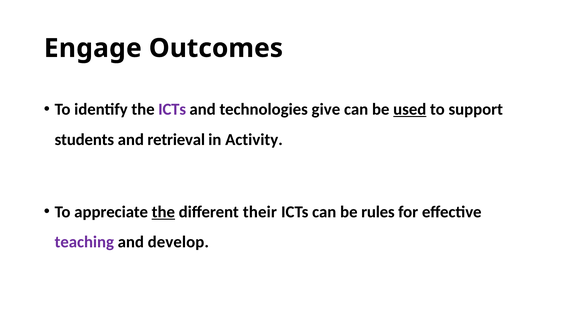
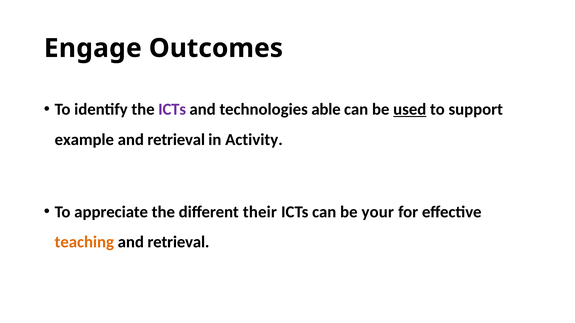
give: give -> able (326, 110)
students: students -> example (84, 140)
the underline: present -> none (163, 212)
rules: rules -> your (378, 212)
teaching colour: purple -> orange (84, 242)
develop: develop -> retrieval (178, 242)
